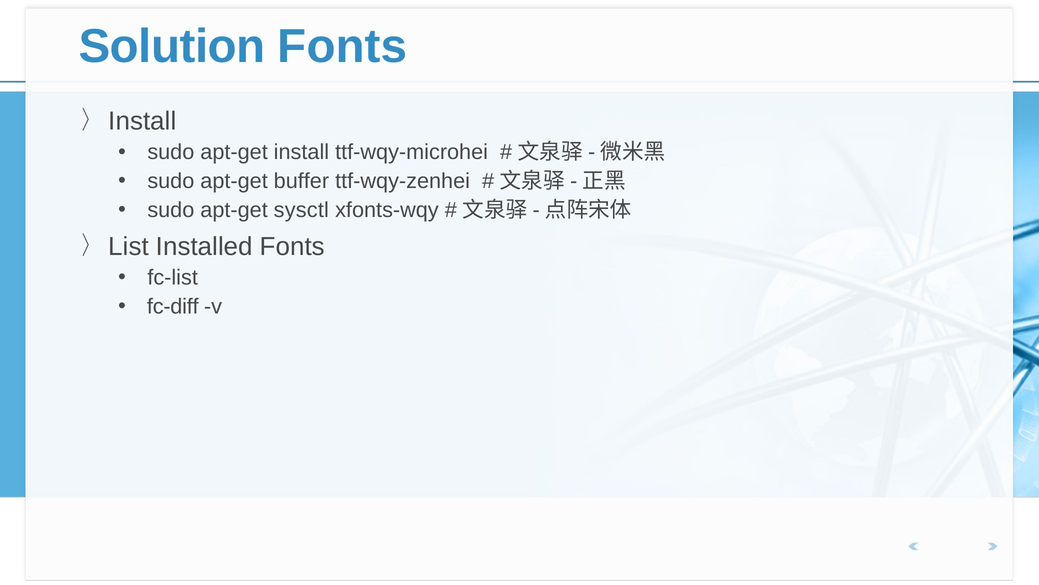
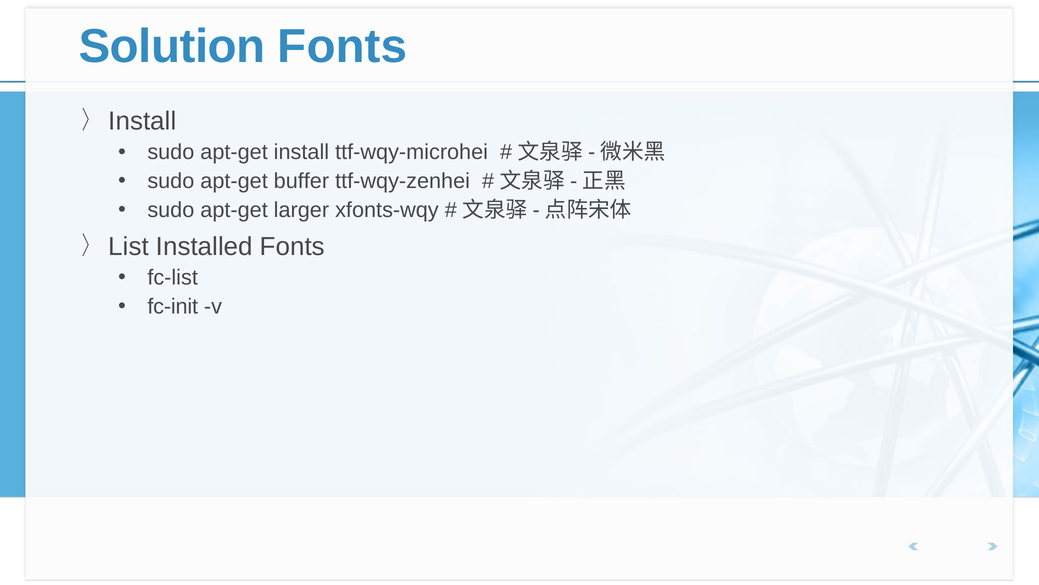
sysctl: sysctl -> larger (301, 210)
fc-diff: fc-diff -> fc-init (173, 306)
